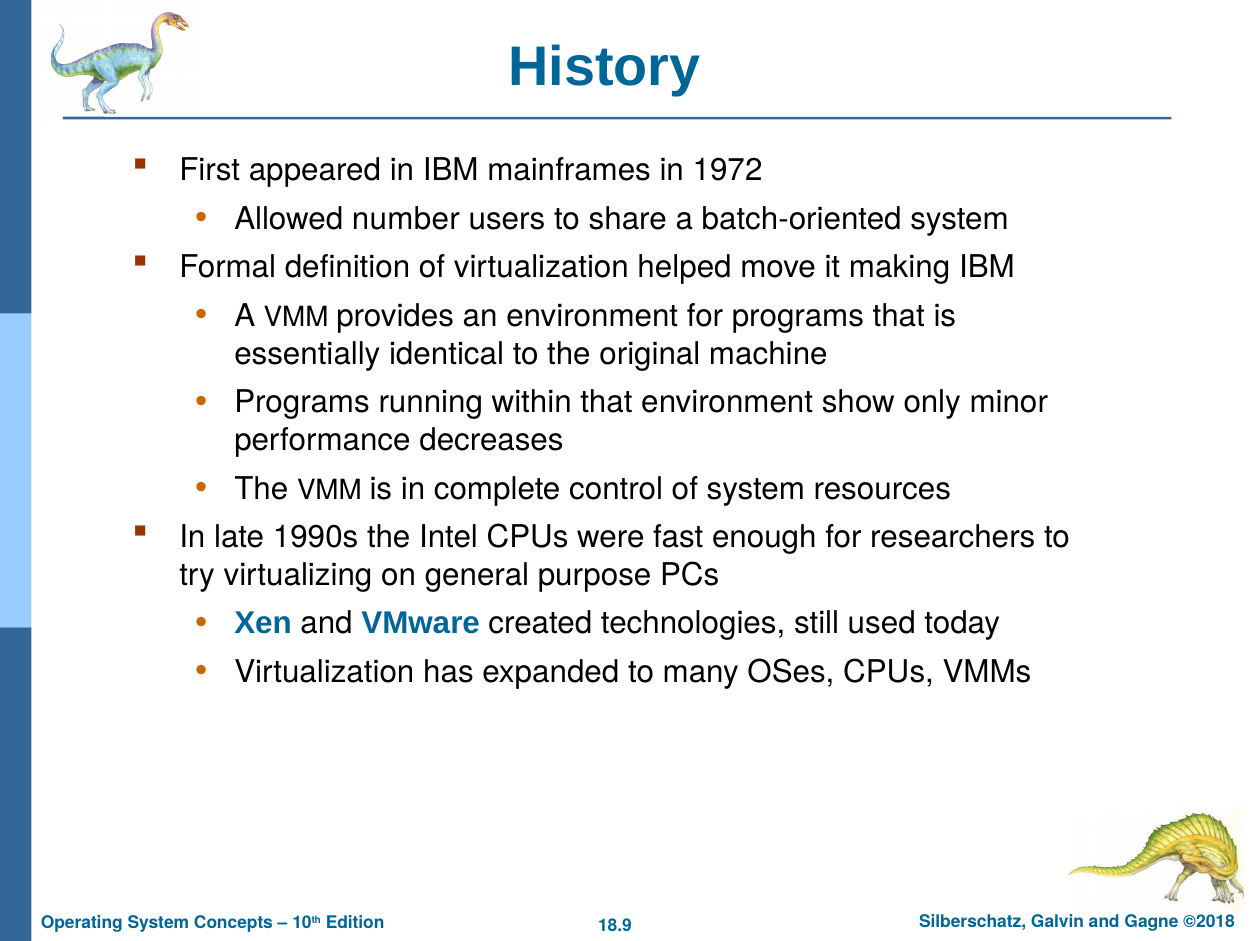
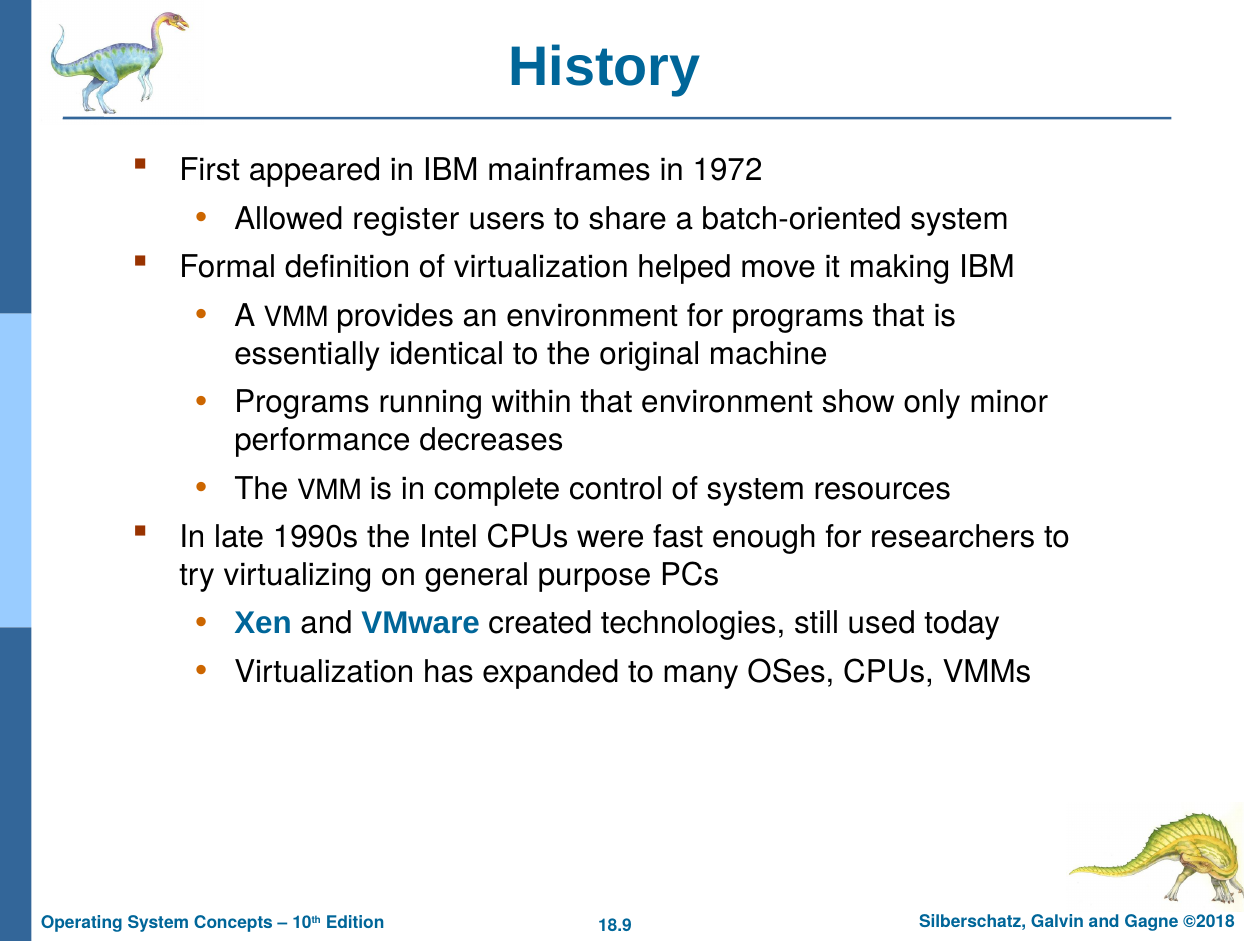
number: number -> register (406, 219)
